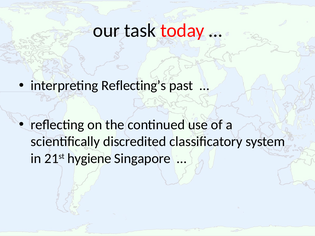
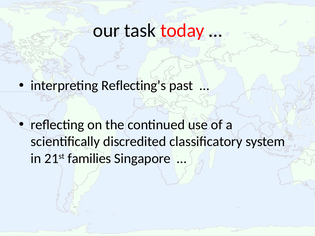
hygiene: hygiene -> families (89, 159)
